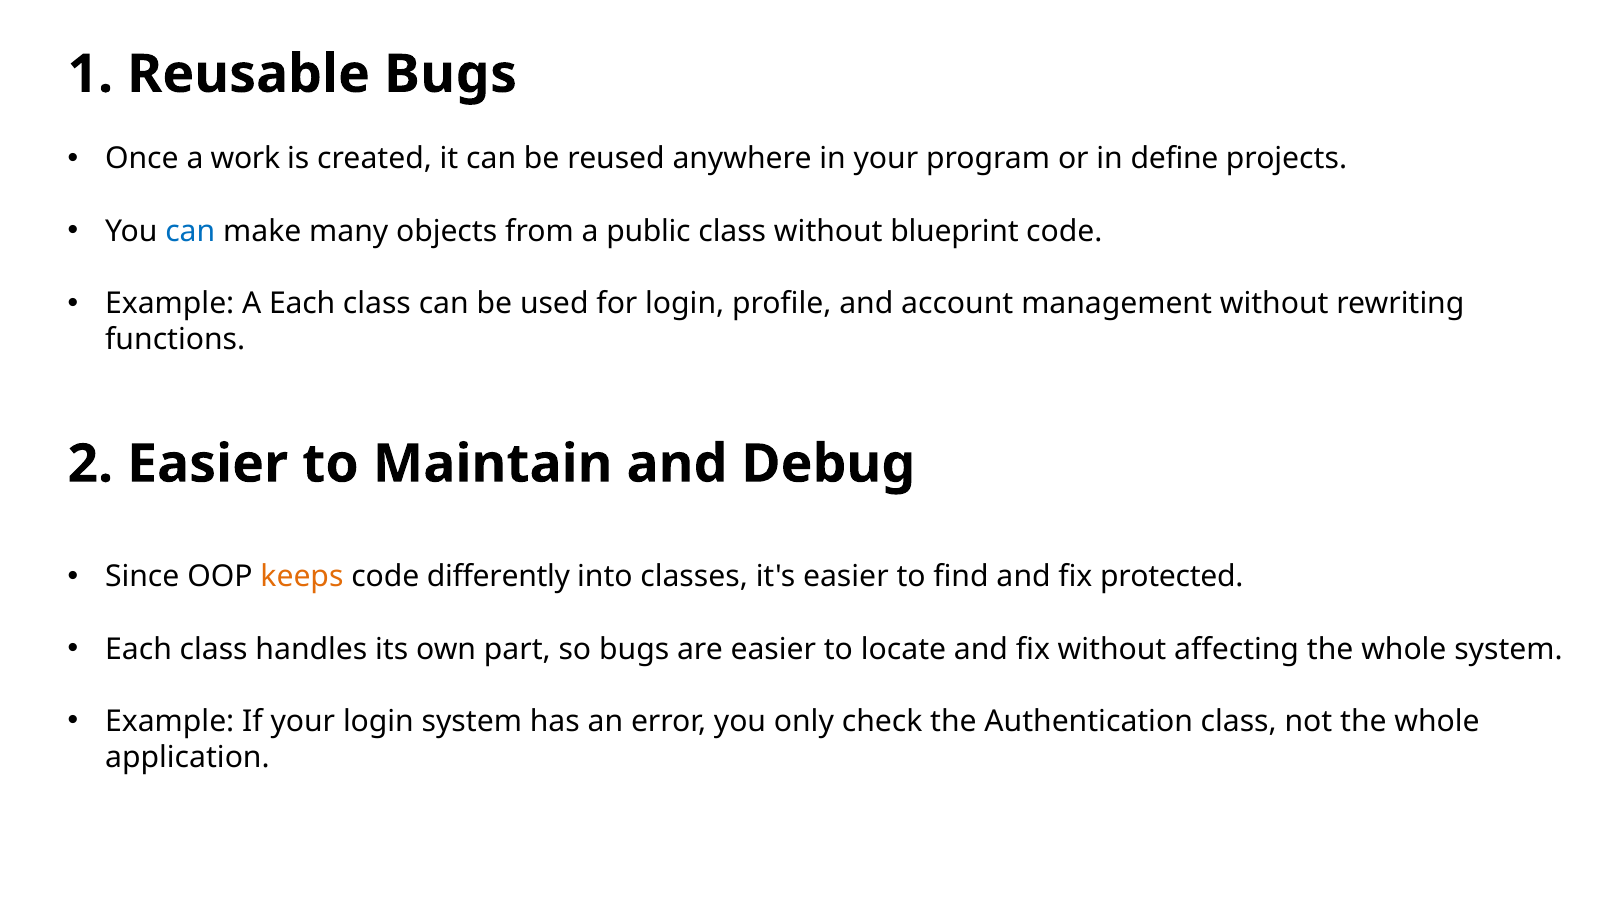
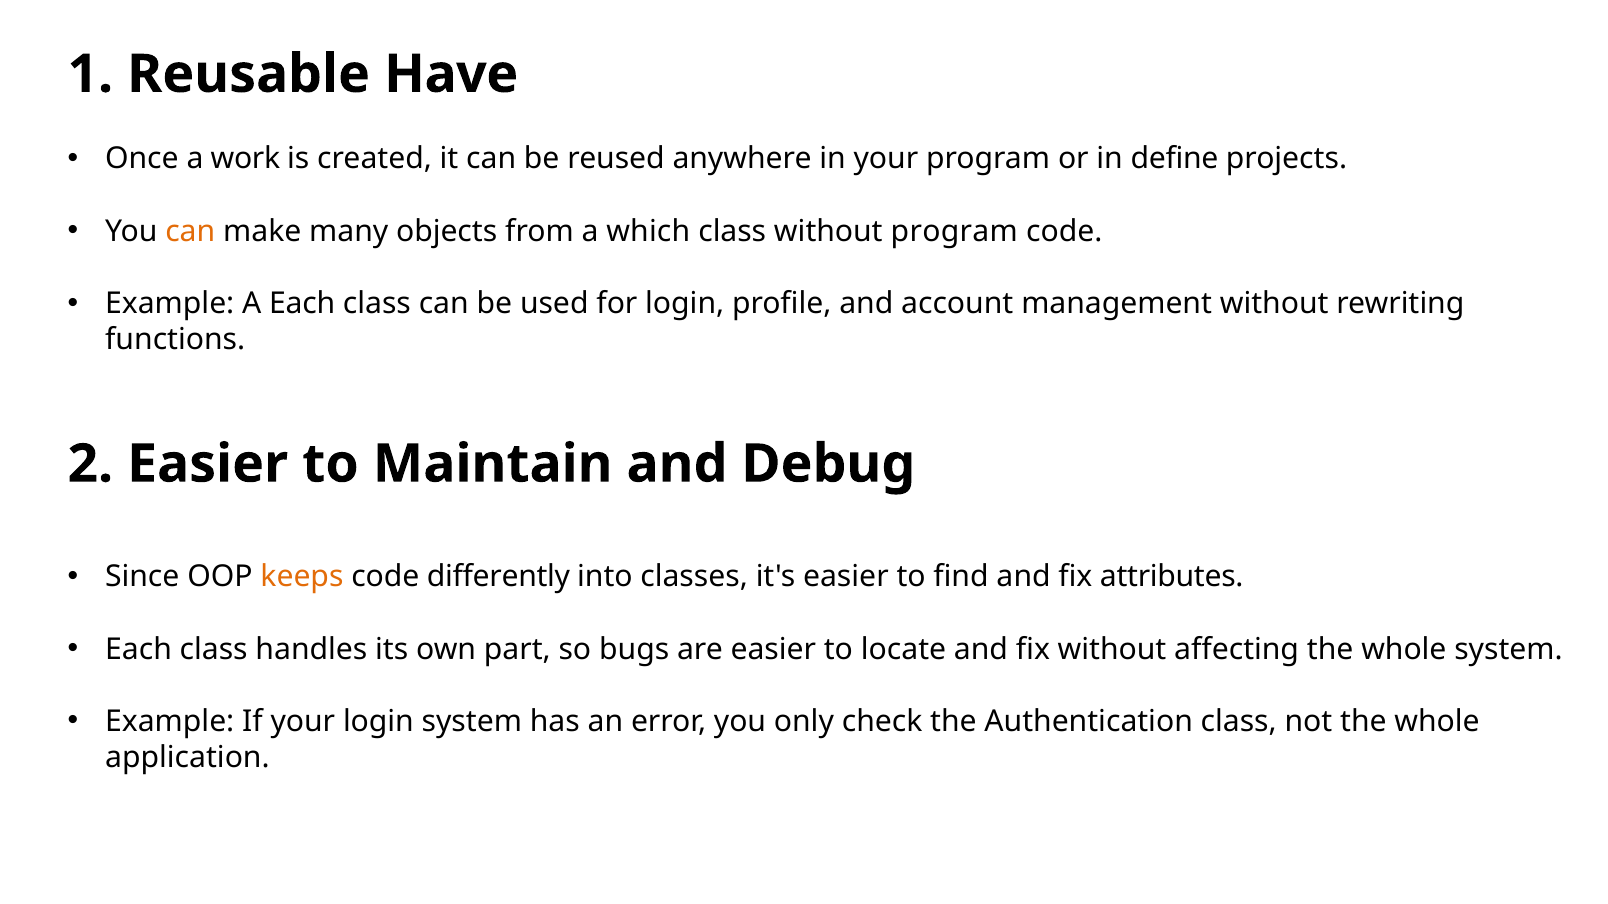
Reusable Bugs: Bugs -> Have (451, 74)
can colour: blue -> orange (190, 231)
public: public -> which (648, 231)
without blueprint: blueprint -> program (954, 231)
protected: protected -> attributes (1172, 577)
